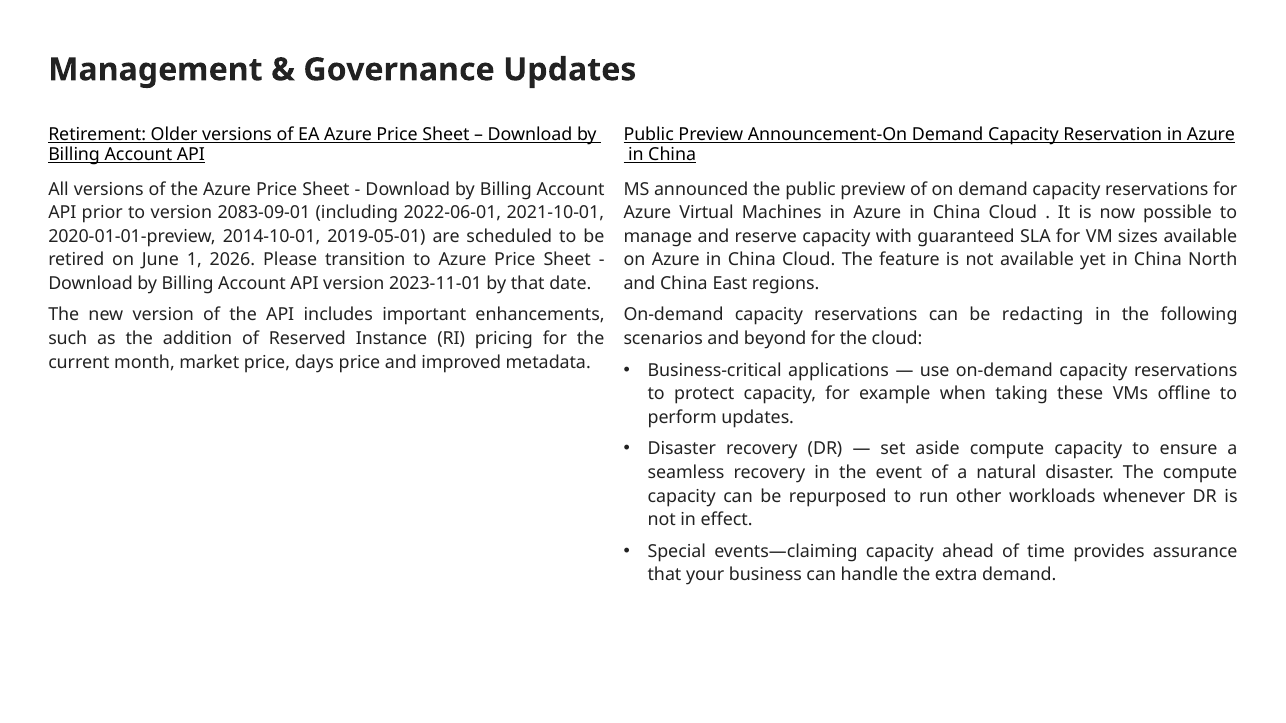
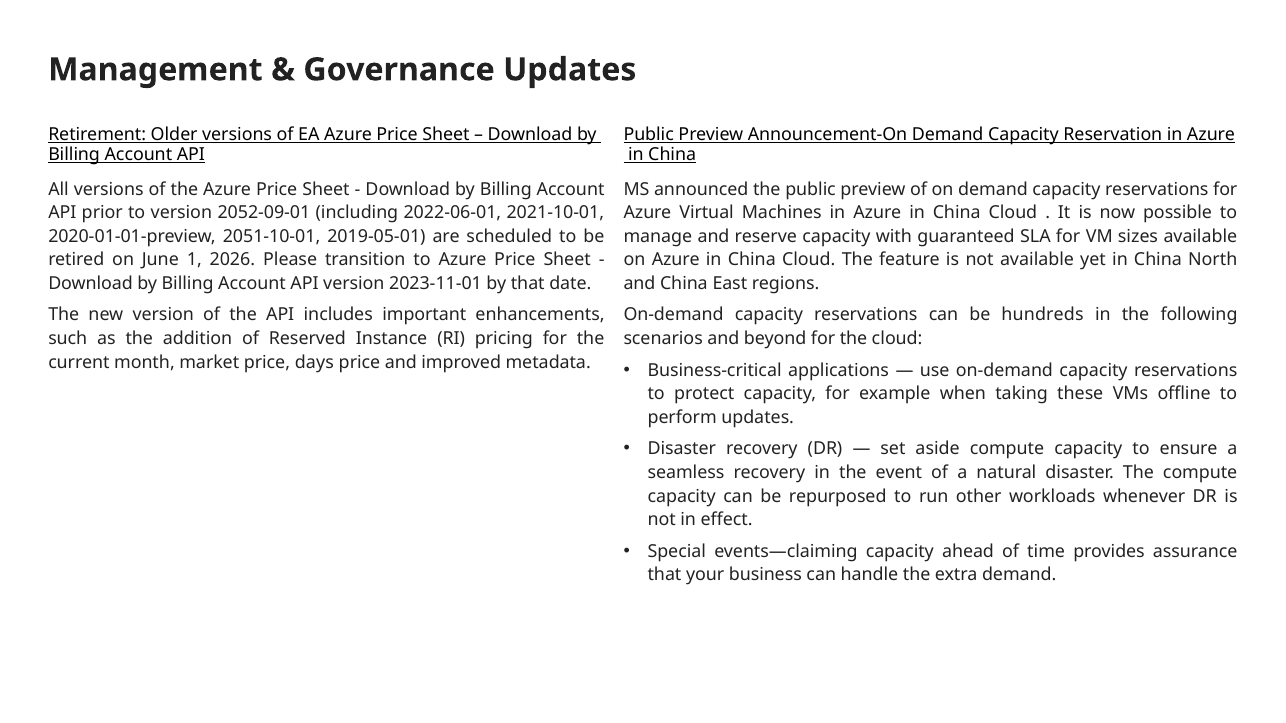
2083-09-01: 2083-09-01 -> 2052-09-01 (264, 213)
2014-10-01: 2014-10-01 -> 2051-10-01 (272, 236)
redacting: redacting -> hundreds (1043, 315)
